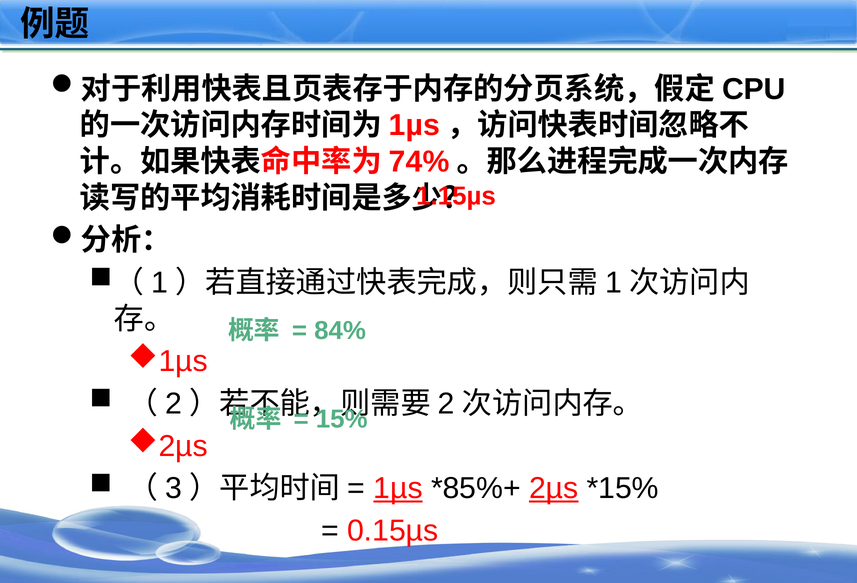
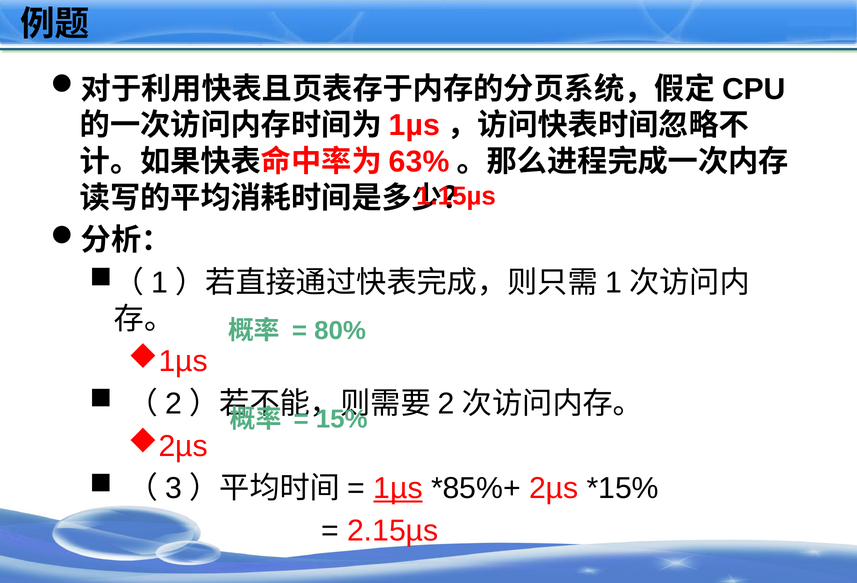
74%: 74% -> 63% (419, 162)
84%: 84% -> 80% (340, 330)
2µs underline: present -> none (554, 489)
0.15µs: 0.15µs -> 2.15µs (393, 531)
